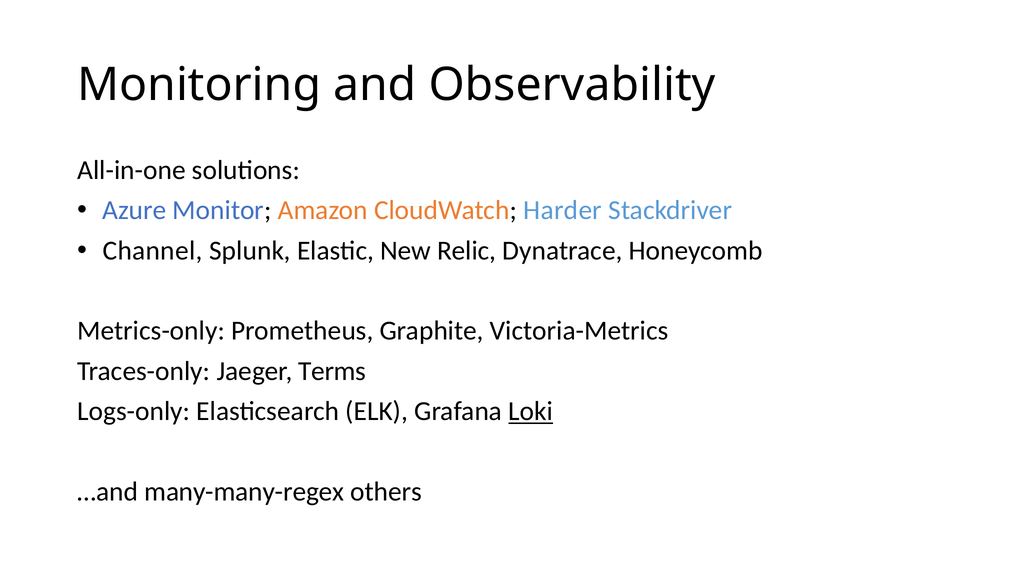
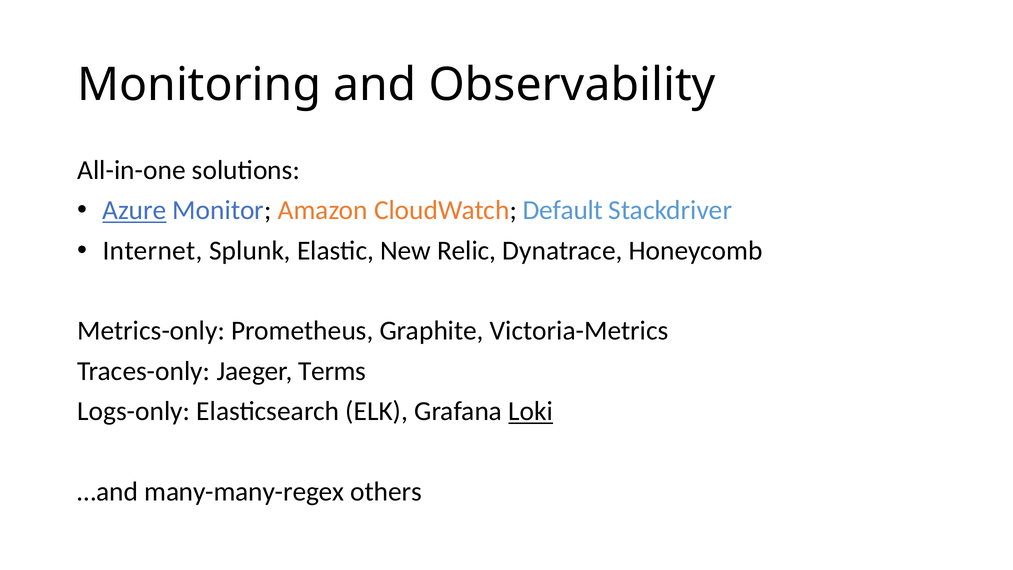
Azure underline: none -> present (134, 210)
Harder: Harder -> Default (563, 210)
Channel: Channel -> Internet (153, 250)
